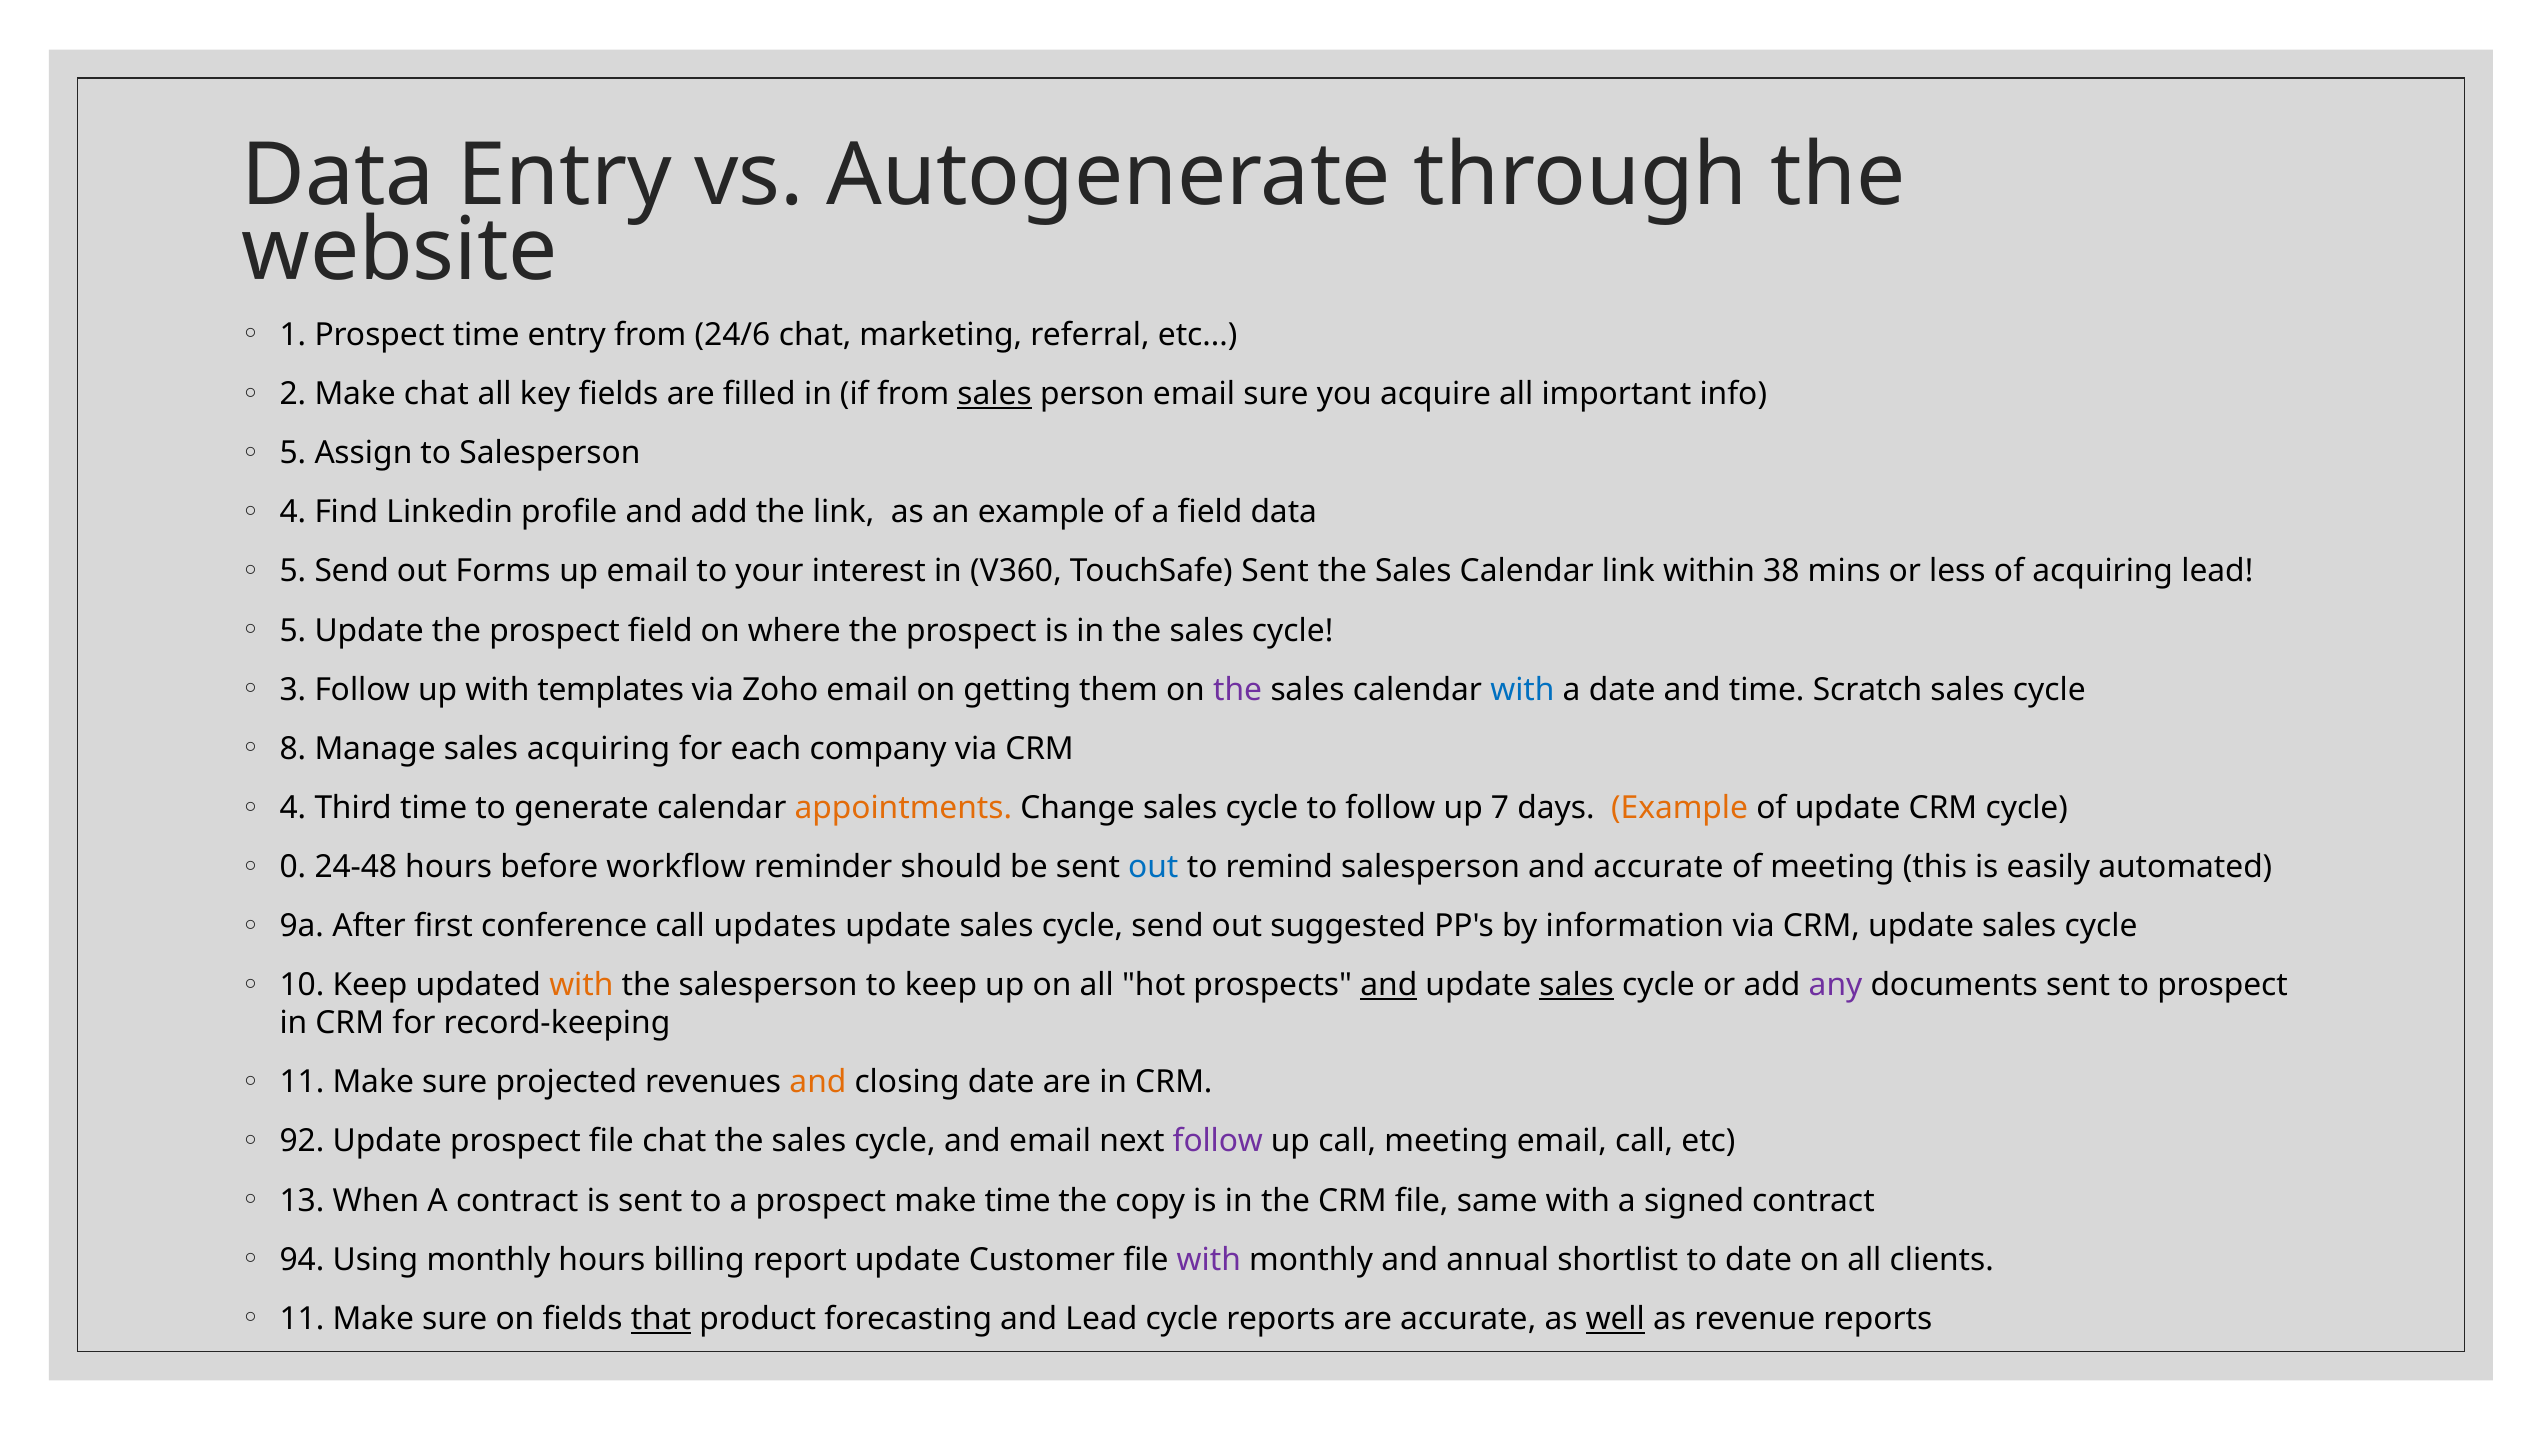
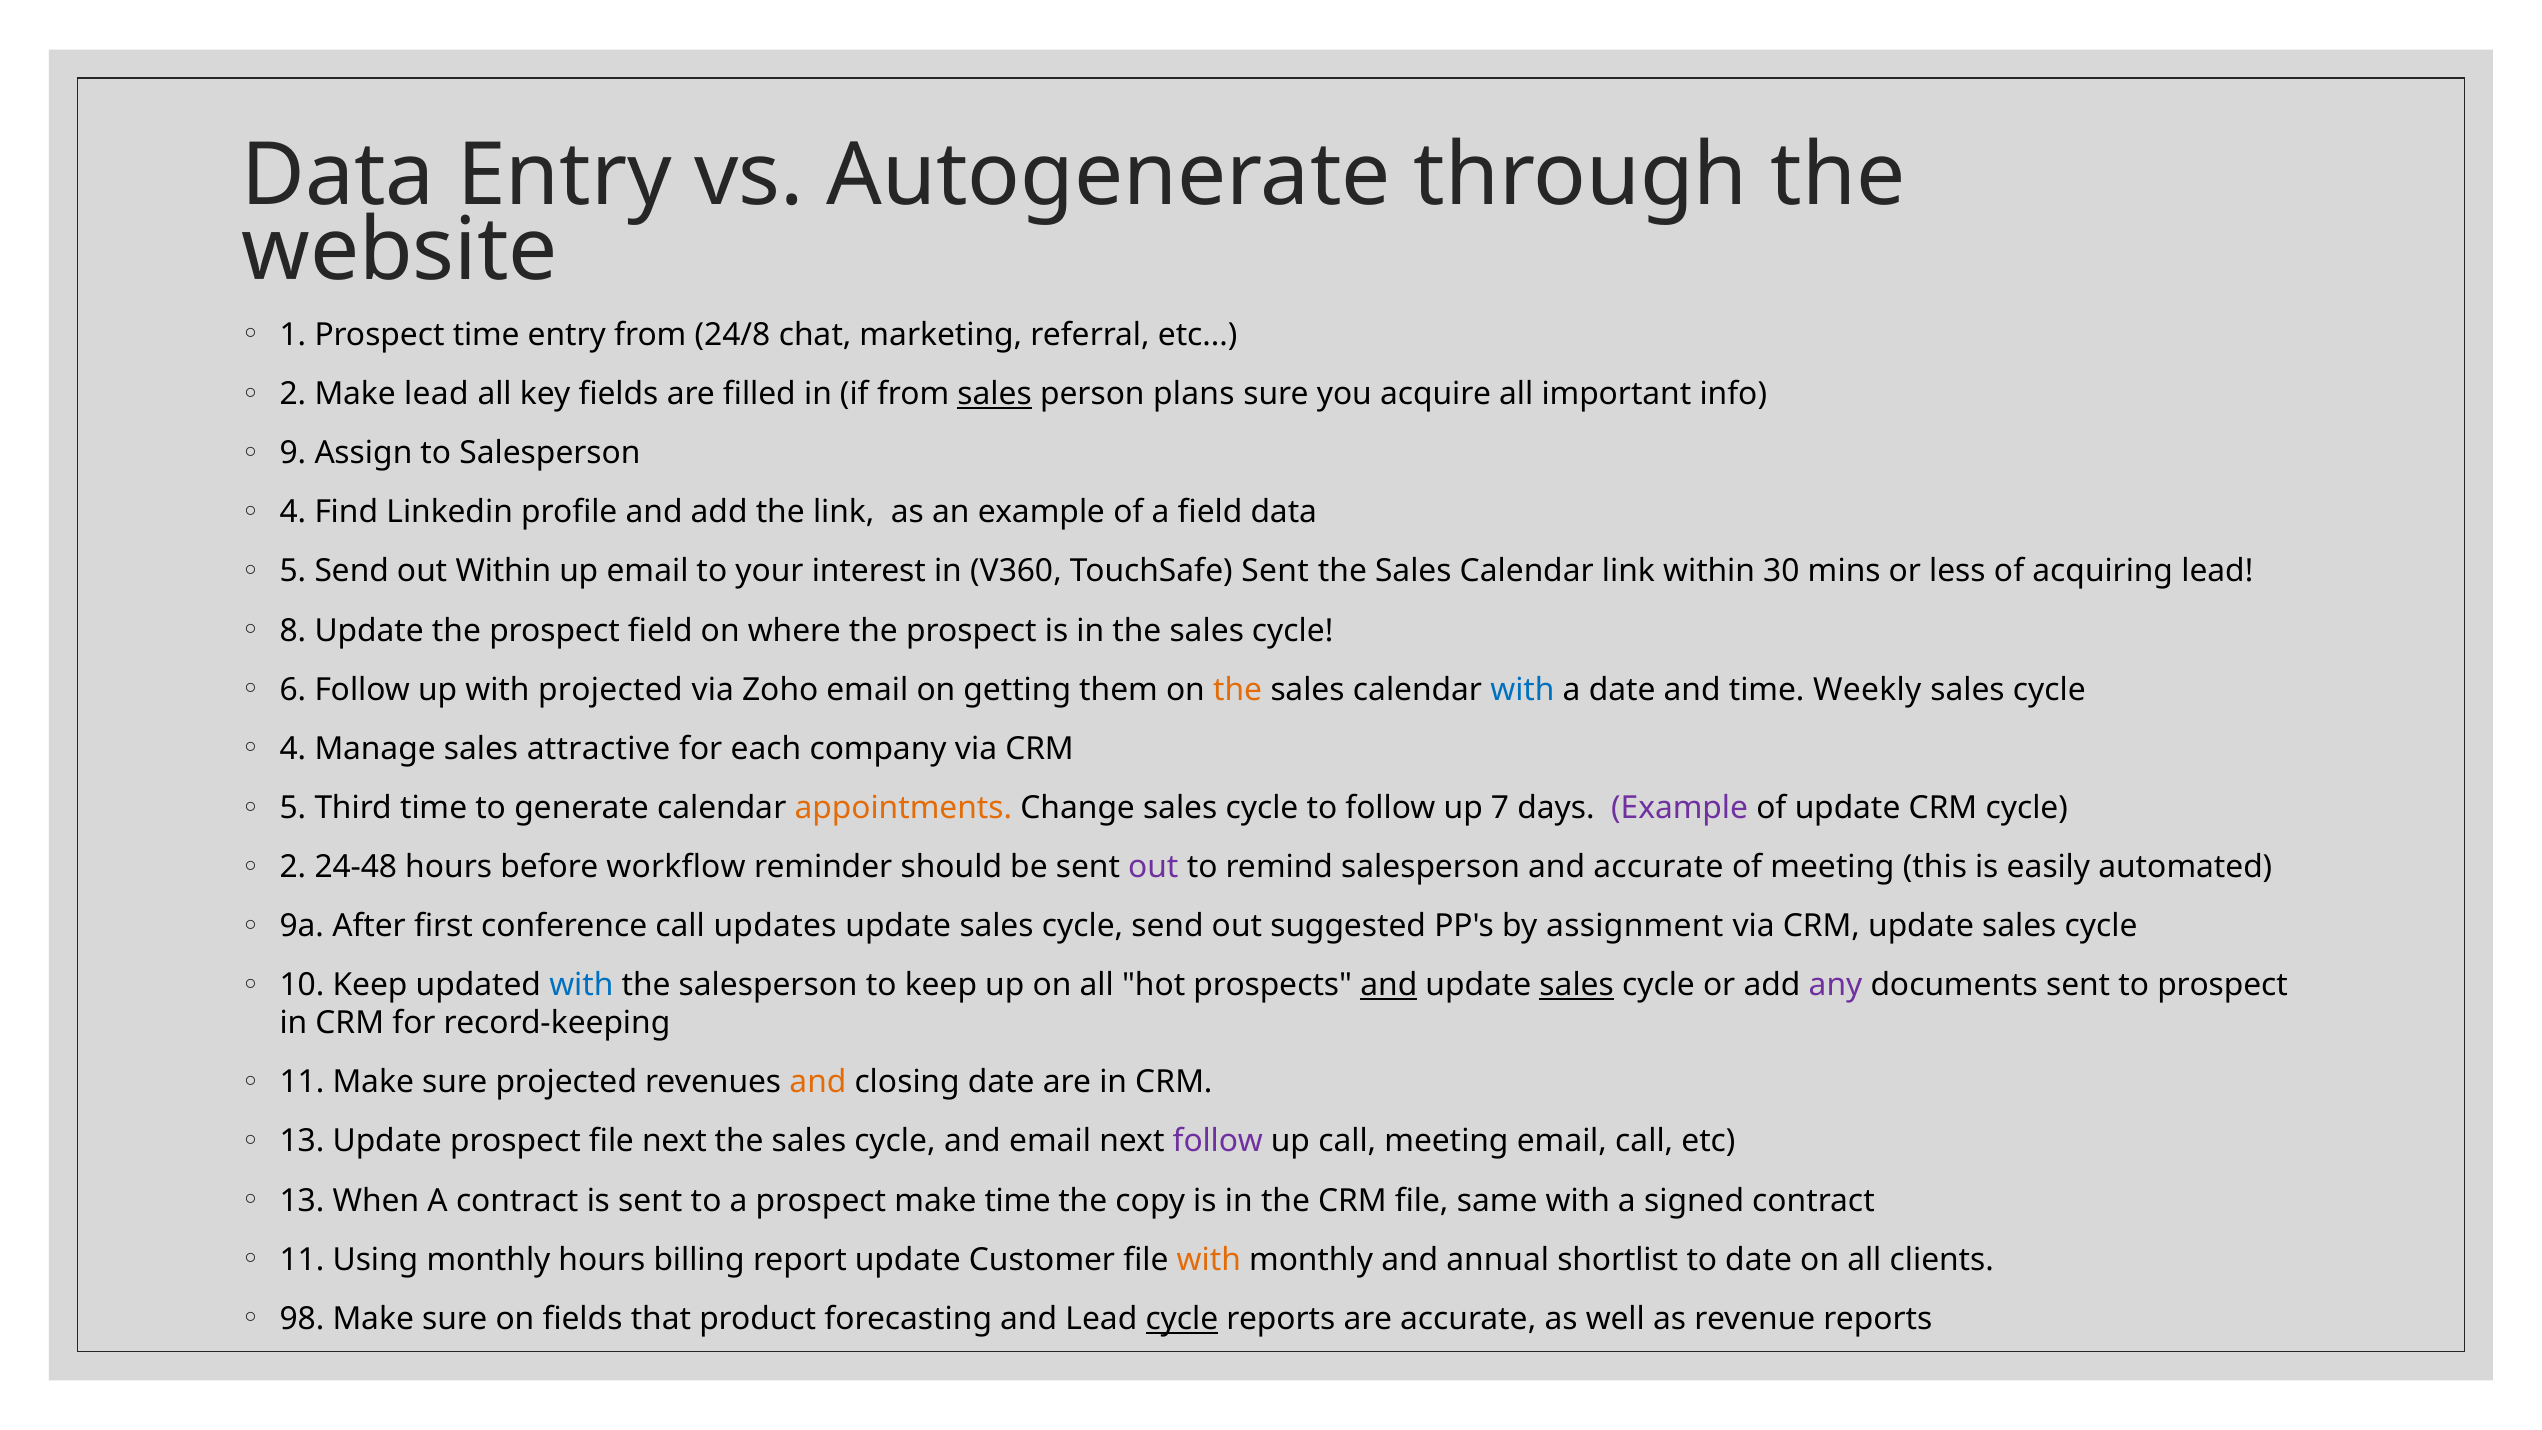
24/6: 24/6 -> 24/8 (733, 335)
Make chat: chat -> lead (436, 394)
person email: email -> plans (1194, 394)
5: 5 -> 9 (293, 453)
out Forms: Forms -> Within (503, 571)
38: 38 -> 30 (1781, 571)
5: 5 -> 8 (293, 631)
3: 3 -> 6 (293, 690)
with templates: templates -> projected (610, 690)
the colour: purple -> orange (1238, 690)
Scratch: Scratch -> Weekly (1867, 690)
8: 8 -> 4 (293, 749)
sales acquiring: acquiring -> attractive (599, 749)
4: 4 -> 5 (293, 808)
Example colour: orange -> purple (1680, 808)
0: 0 -> 2 (293, 867)
out colour: blue -> purple (1153, 867)
information: information -> assignment (1635, 926)
with colour: orange -> blue (581, 985)
92: 92 -> 13 (302, 1141)
file chat: chat -> next (674, 1141)
94: 94 -> 11 (302, 1260)
with colour: purple -> orange (1209, 1260)
11: 11 -> 98 (302, 1319)
that underline: present -> none (661, 1319)
cycle underline: none -> present (1182, 1319)
well underline: present -> none (1615, 1319)
